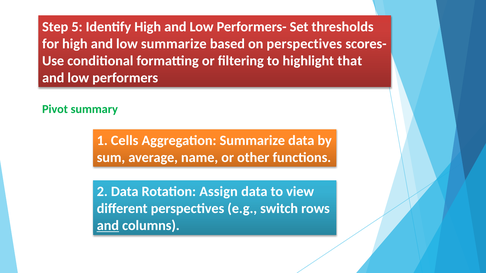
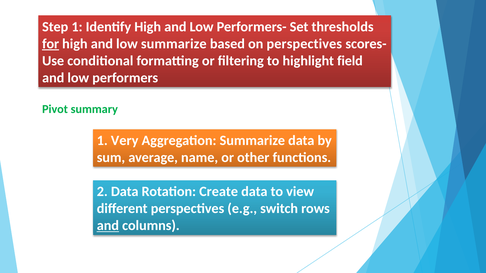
Step 5: 5 -> 1 (77, 27)
for underline: none -> present (51, 44)
that: that -> field (350, 61)
Cells: Cells -> Very (125, 141)
Assign: Assign -> Create (219, 192)
